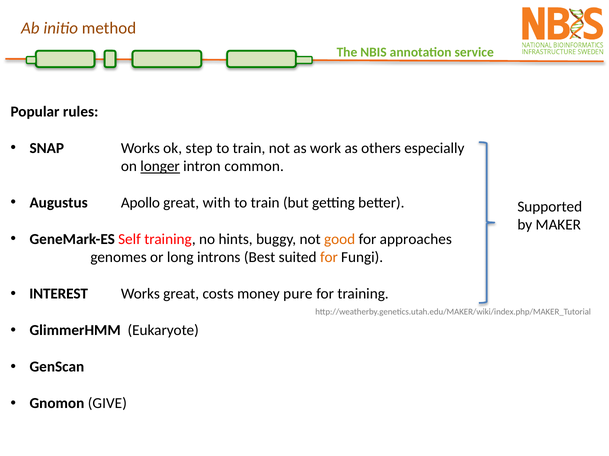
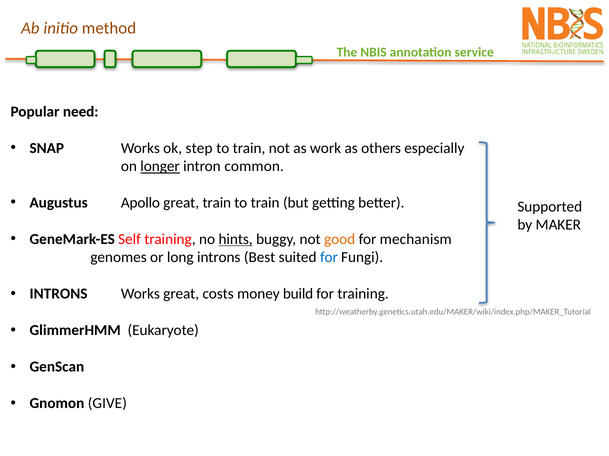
rules: rules -> need (81, 112)
great with: with -> train (217, 203)
hints underline: none -> present (236, 240)
approaches: approaches -> mechanism (416, 240)
for colour: orange -> blue (329, 258)
INTEREST: INTEREST -> INTRONS (59, 294)
pure: pure -> build (298, 294)
